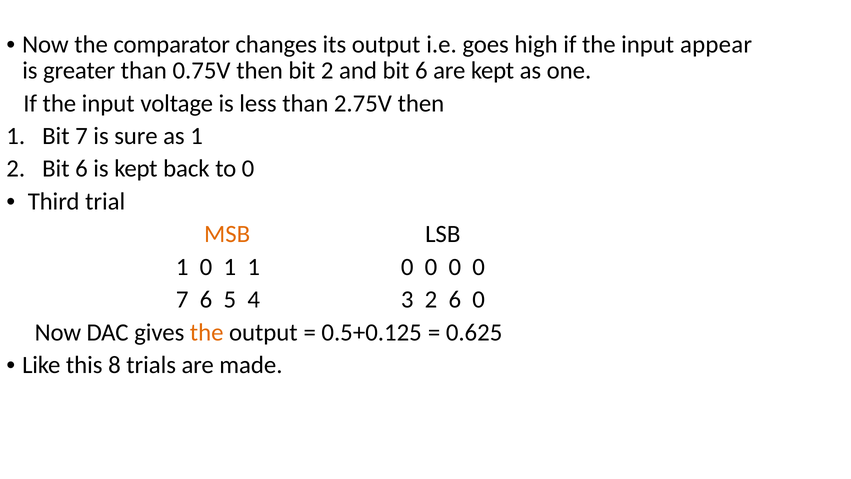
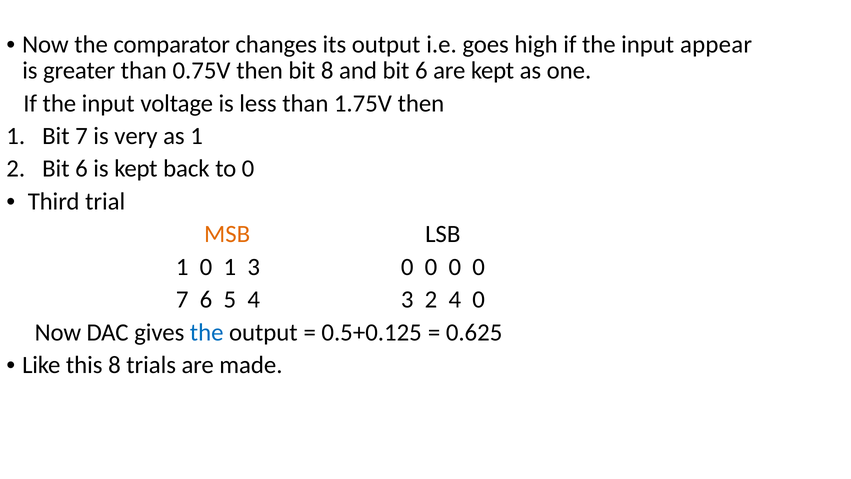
bit 2: 2 -> 8 (327, 71)
2.75V: 2.75V -> 1.75V (363, 103)
sure: sure -> very (136, 136)
1 1: 1 -> 3 (254, 267)
2 6: 6 -> 4 (455, 300)
the colour: orange -> blue (207, 332)
